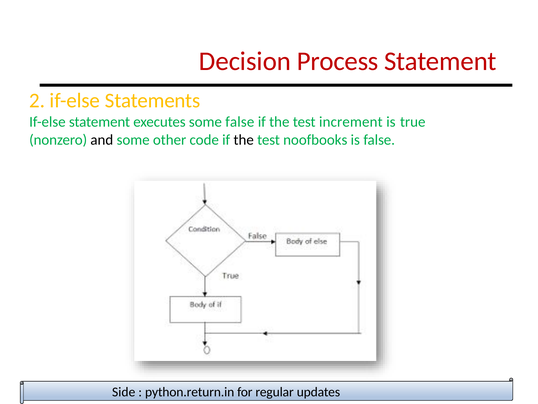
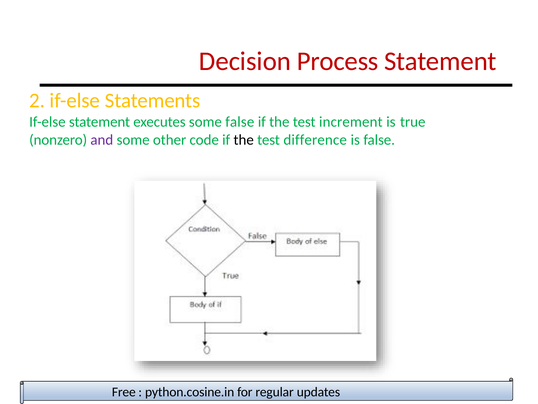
and colour: black -> purple (102, 140)
noofbooks: noofbooks -> difference (315, 140)
Side: Side -> Free (124, 392)
python.return.in: python.return.in -> python.cosine.in (190, 392)
